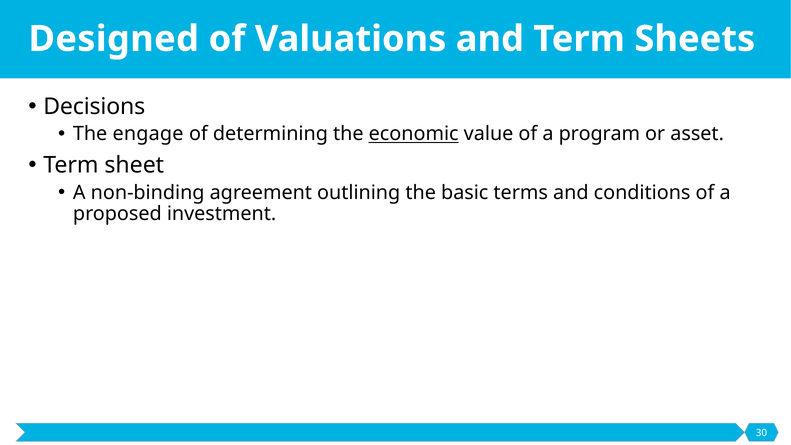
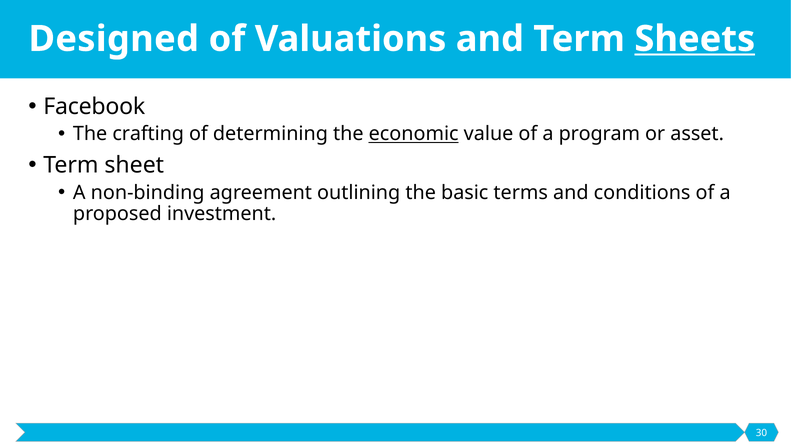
Sheets underline: none -> present (695, 39)
Decisions: Decisions -> Facebook (94, 107)
engage: engage -> crafting (148, 134)
